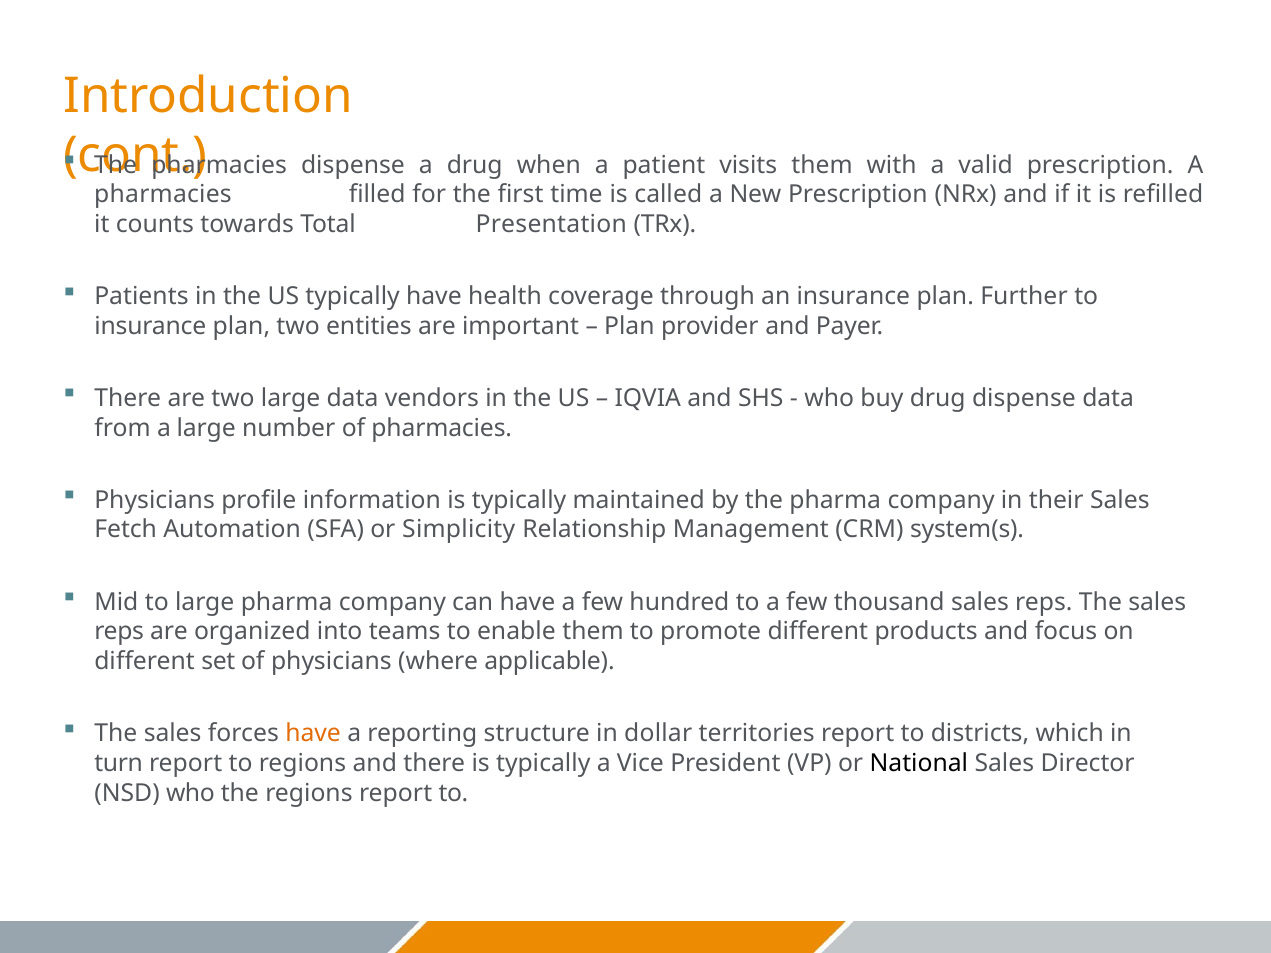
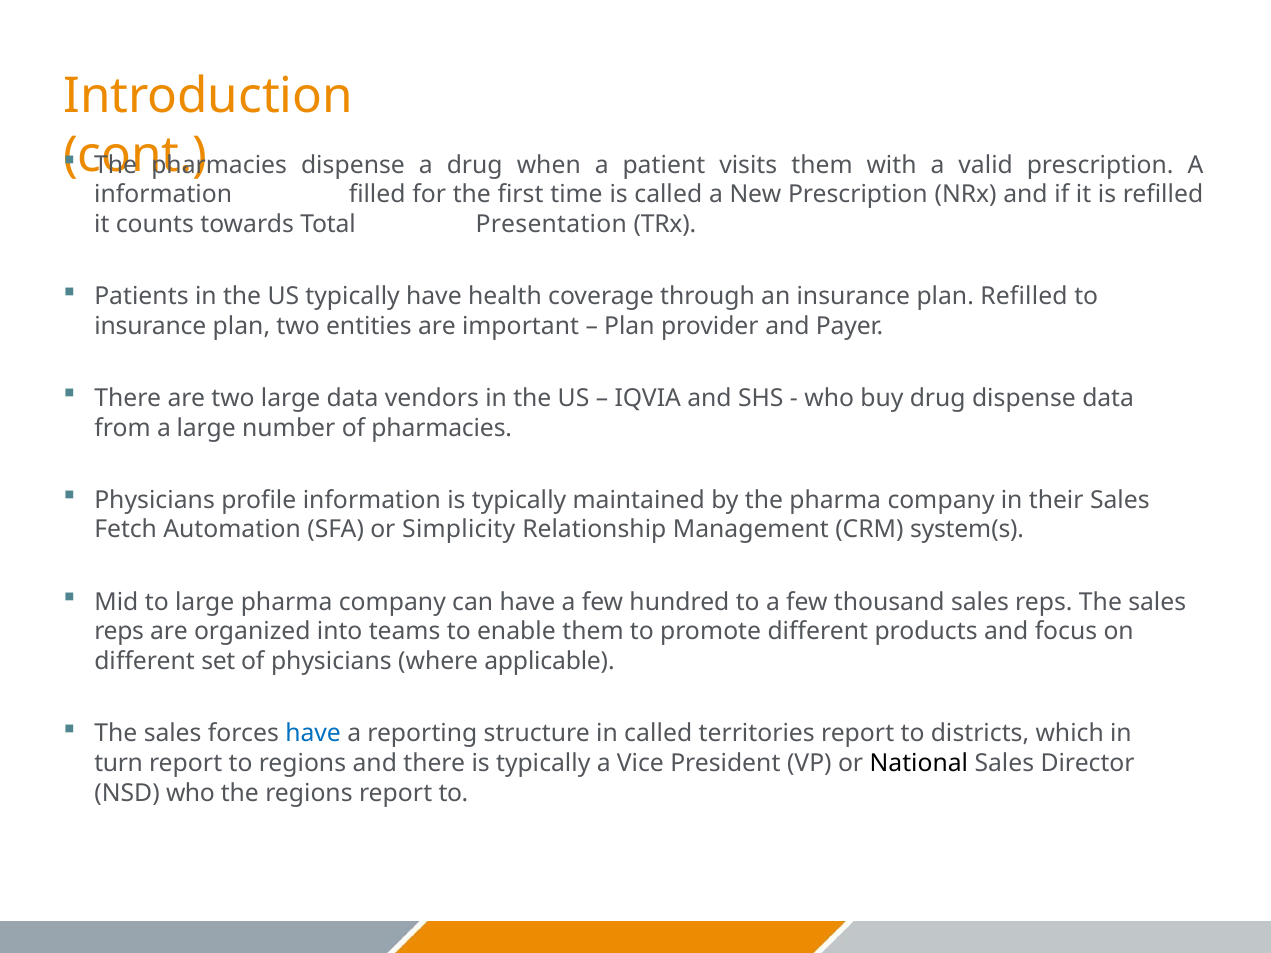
pharmacies: pharmacies -> information (163, 195)
plan Further: Further -> Refilled (1024, 297)
have colour: orange -> blue (313, 734)
in dollar: dollar -> called (658, 734)
